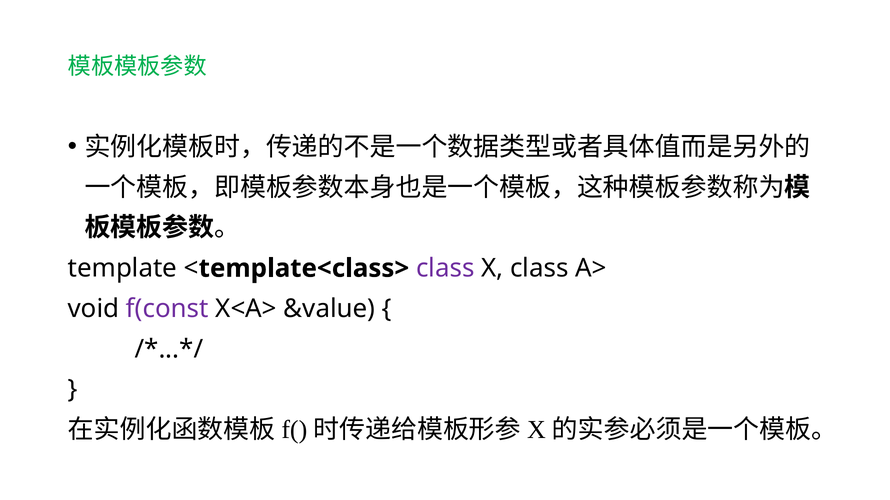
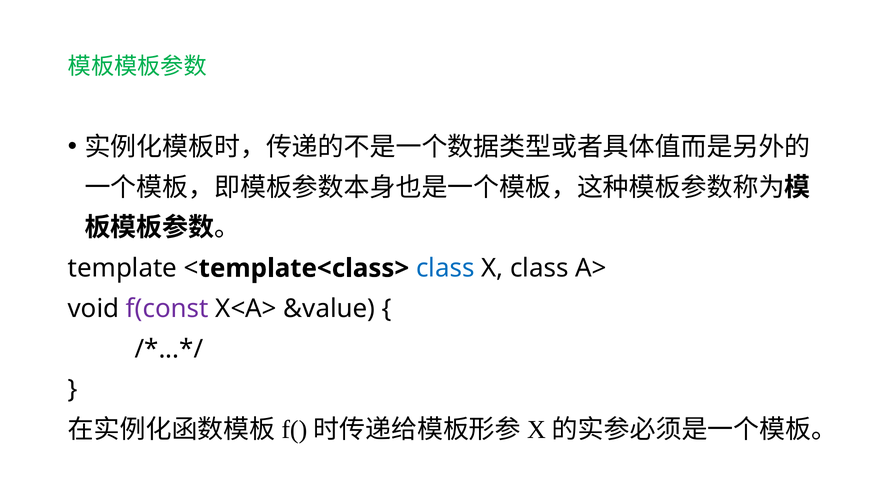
class colour: purple -> blue (445, 269)
